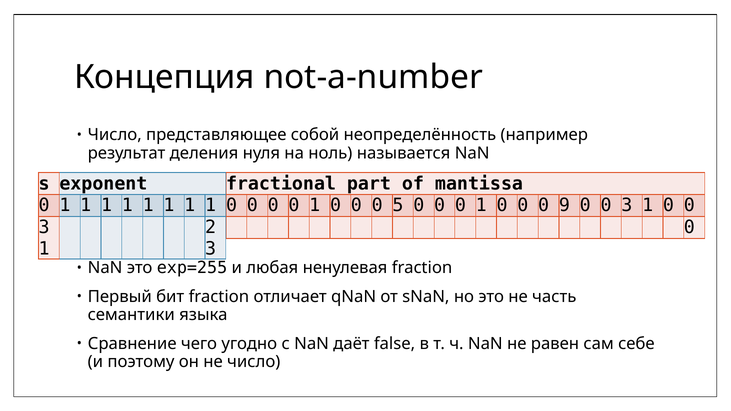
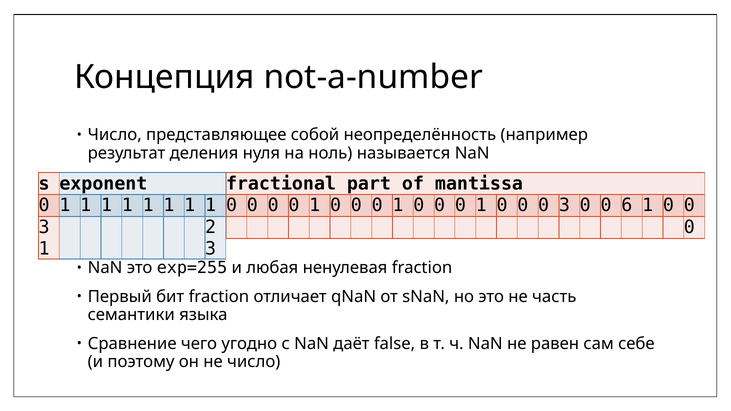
5: 5 -> 1 (398, 206)
0 0 9: 9 -> 3 (564, 206)
0 0 3: 3 -> 6 (627, 206)
